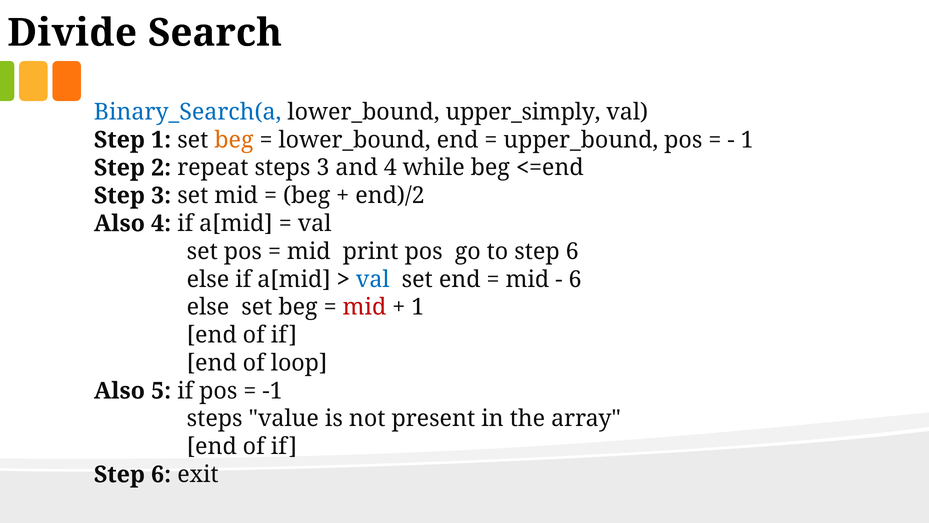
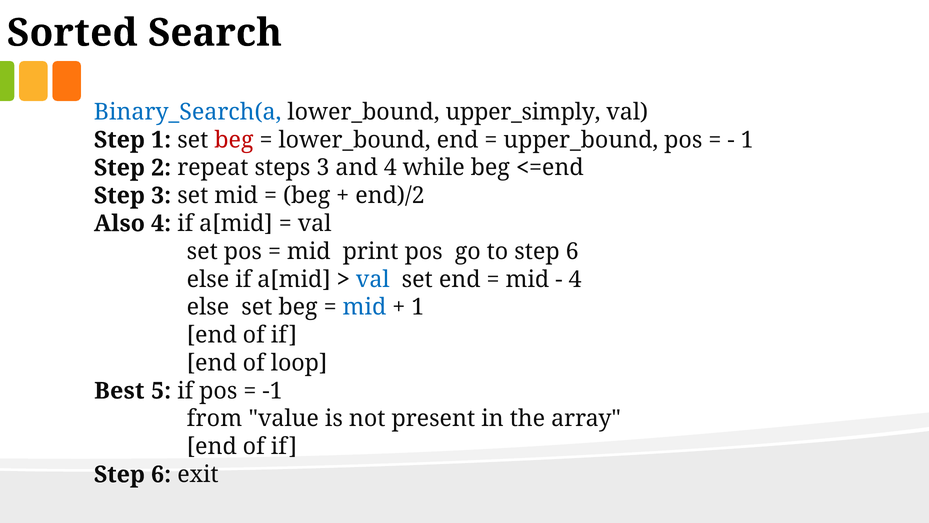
Divide: Divide -> Sorted (72, 33)
beg colour: orange -> red (234, 140)
6: 6 -> 4 (575, 279)
mid colour: red -> blue (364, 307)
Also: Also -> Best (119, 391)
steps: steps -> from (215, 419)
